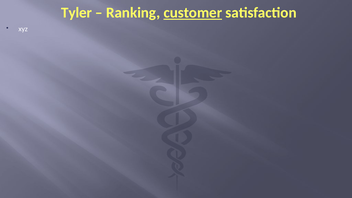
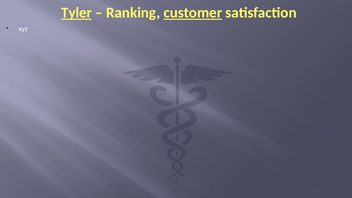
Tyler underline: none -> present (77, 13)
